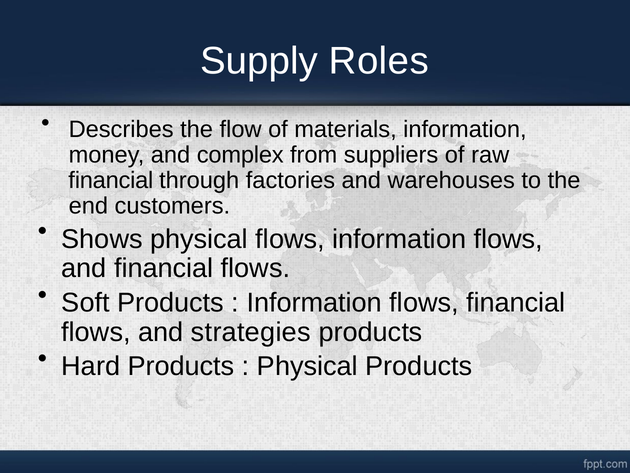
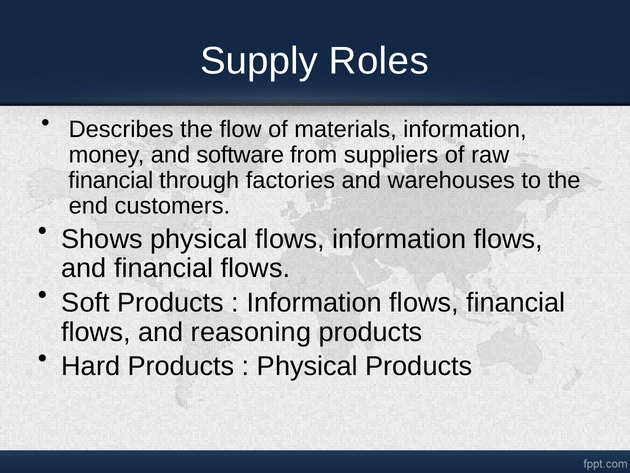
complex: complex -> software (240, 155)
strategies: strategies -> reasoning (251, 332)
